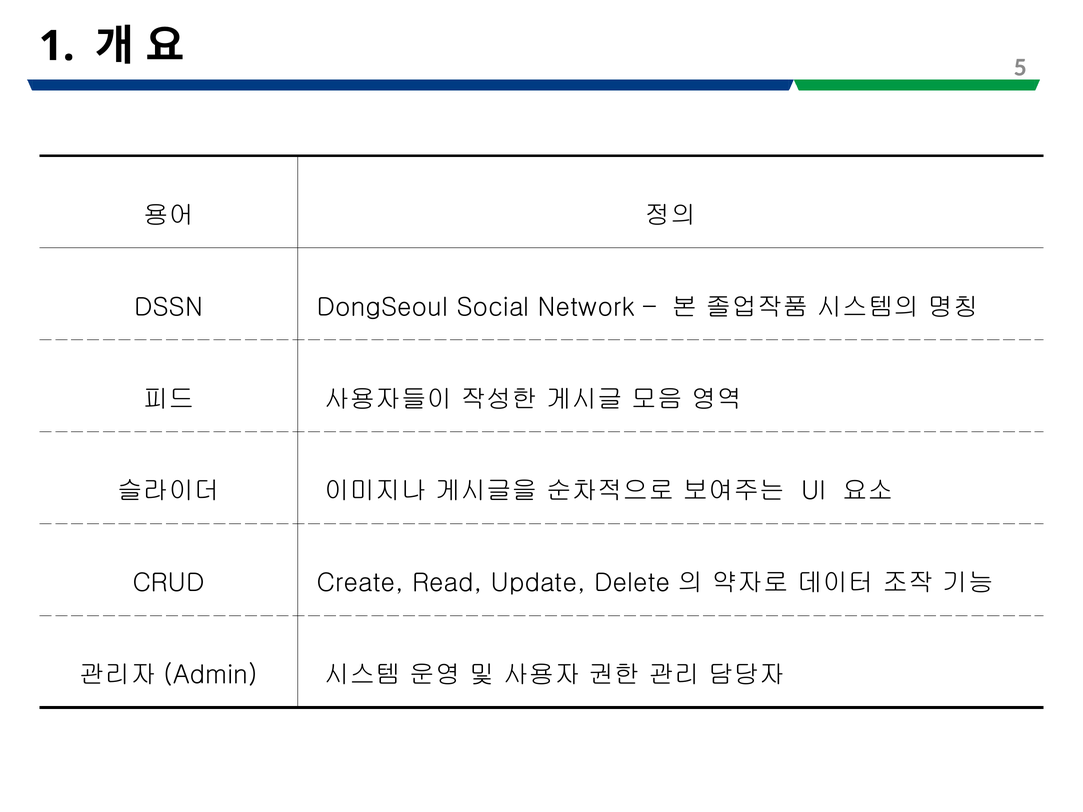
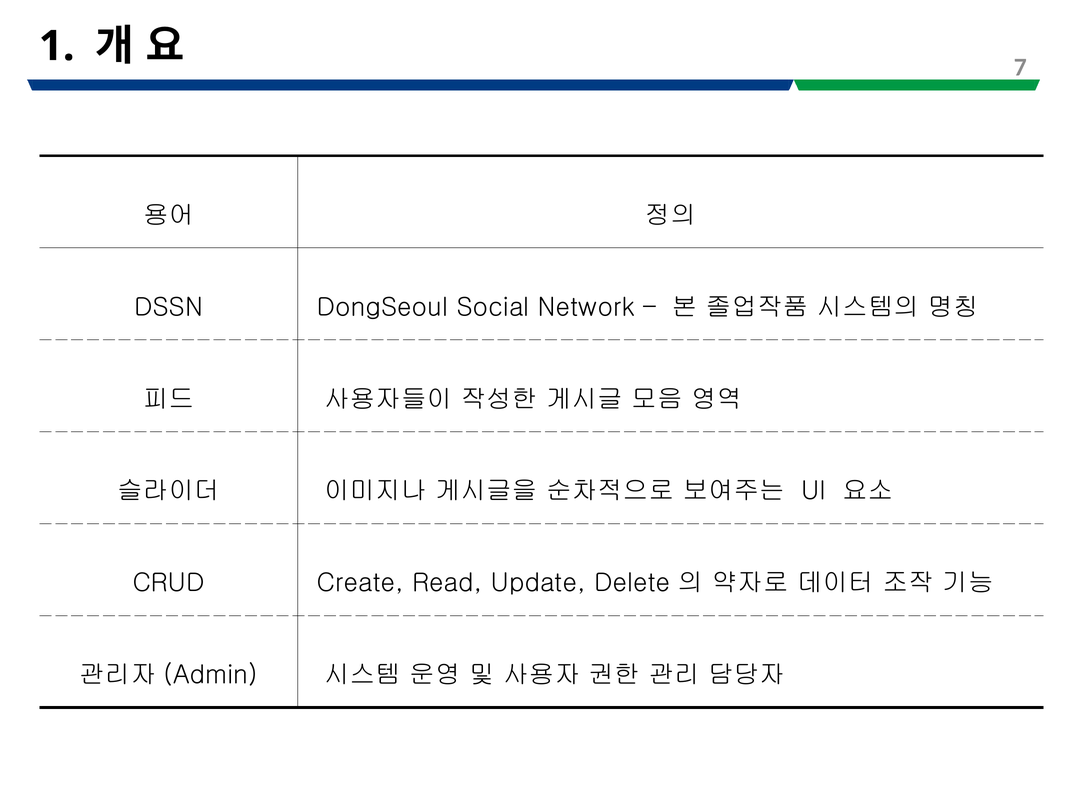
5: 5 -> 7 (1020, 67)
